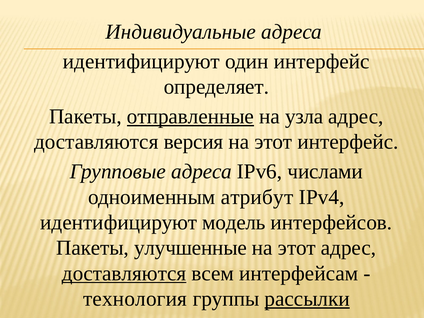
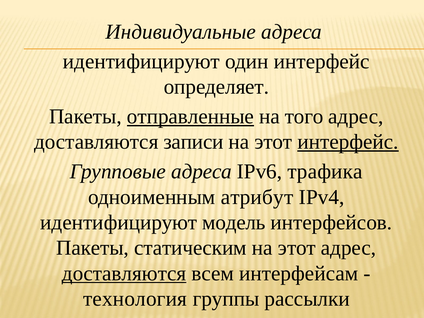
узла: узла -> того (304, 117)
версия: версия -> записи (193, 142)
интерфейс underline: none -> present (348, 142)
числами: числами -> трафика (325, 172)
улучшенные: улучшенные -> статическим (190, 248)
рассылки underline: present -> none (307, 299)
